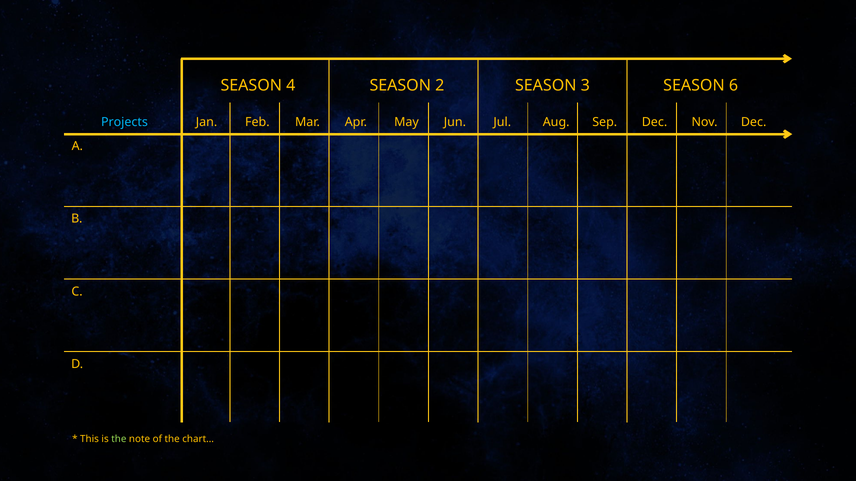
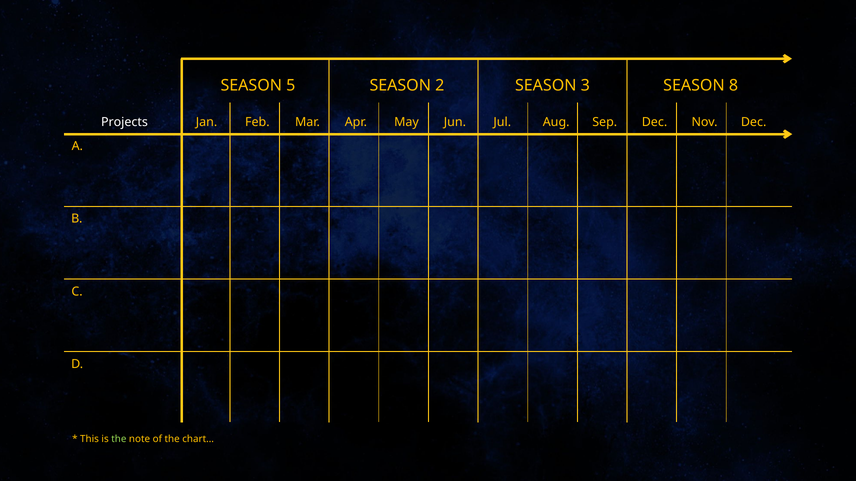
4: 4 -> 5 (291, 86)
6: 6 -> 8 (733, 86)
Projects colour: light blue -> white (124, 122)
